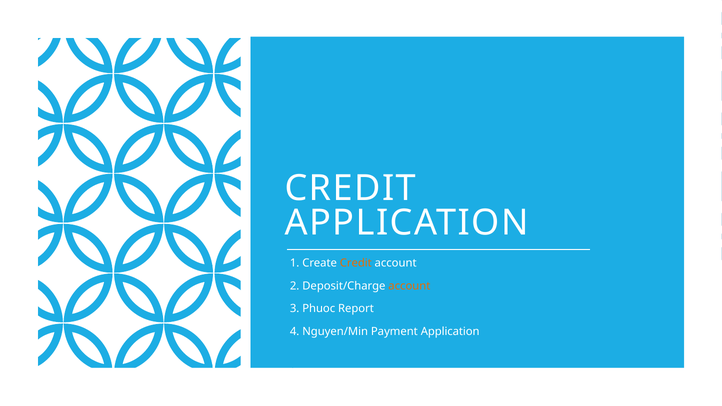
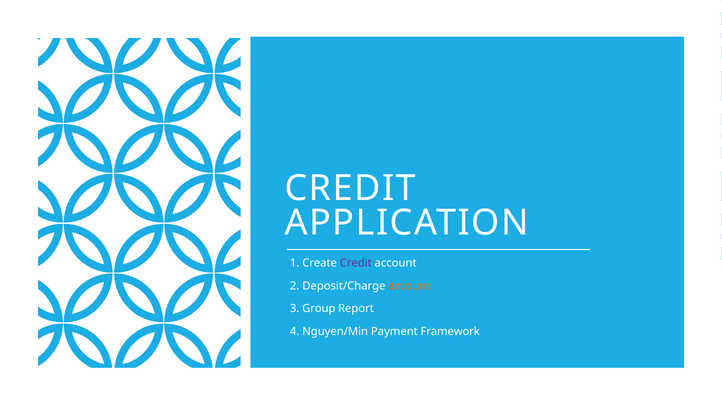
Credit colour: orange -> purple (356, 263)
Phuoc: Phuoc -> Group (319, 309)
Payment Application: Application -> Framework (450, 331)
